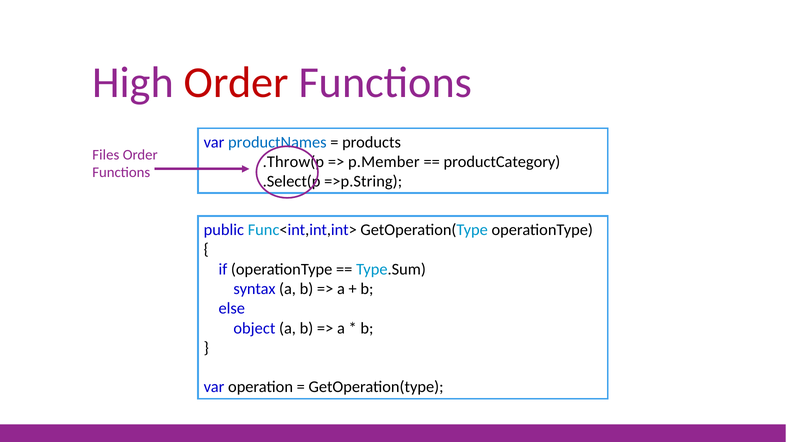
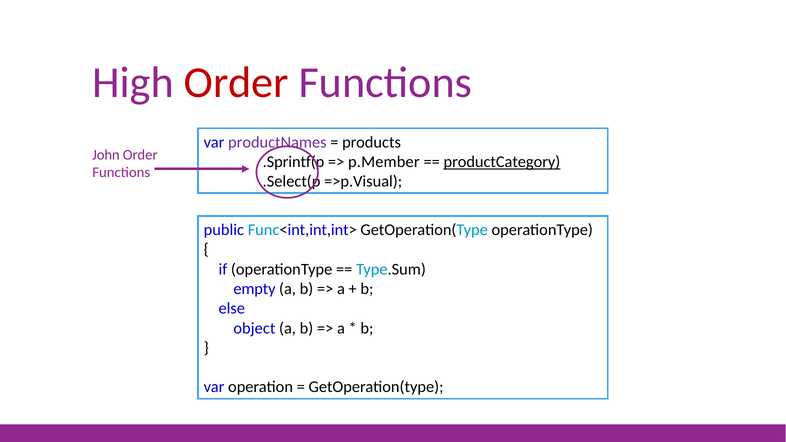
productNames colour: blue -> purple (277, 142)
Files: Files -> John (106, 155)
.Throw(p: .Throw(p -> .Sprintf(p (294, 162)
productCategory underline: none -> present (502, 162)
=>p.String: =>p.String -> =>p.Visual (363, 181)
syntax: syntax -> empty (254, 289)
